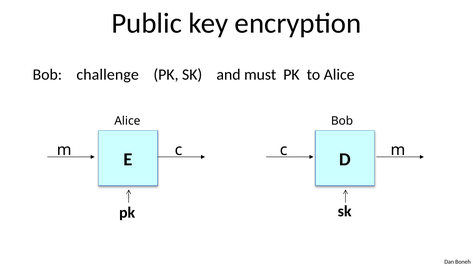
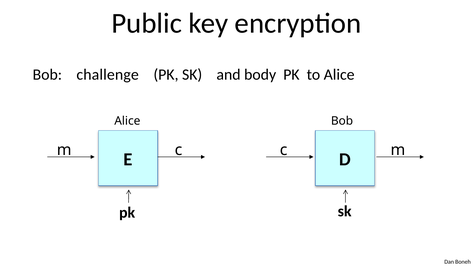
must: must -> body (260, 75)
